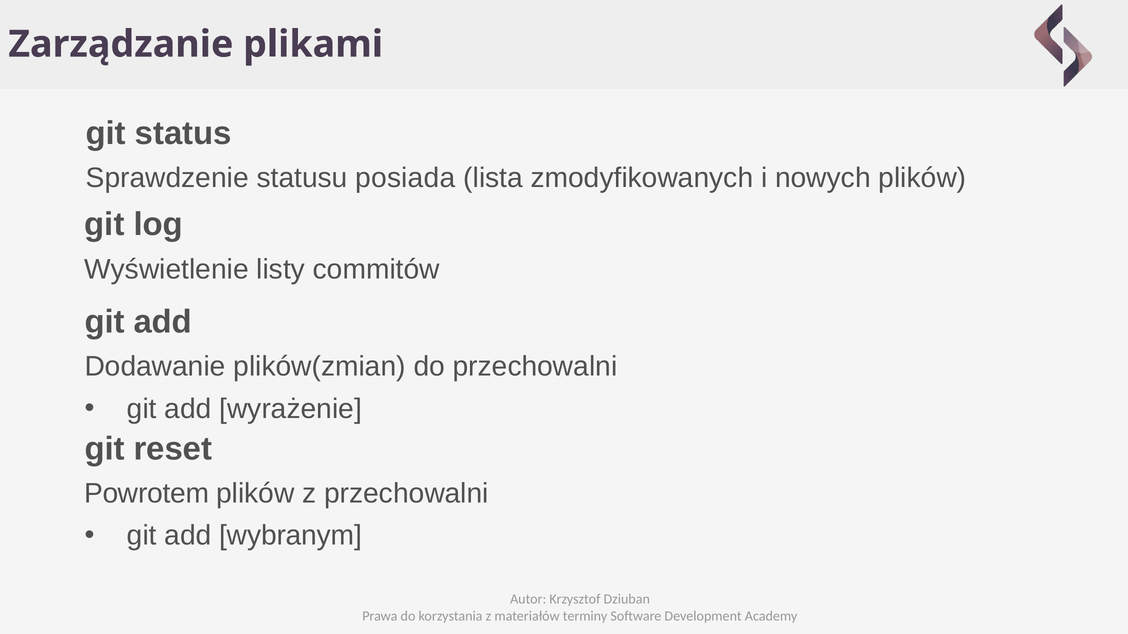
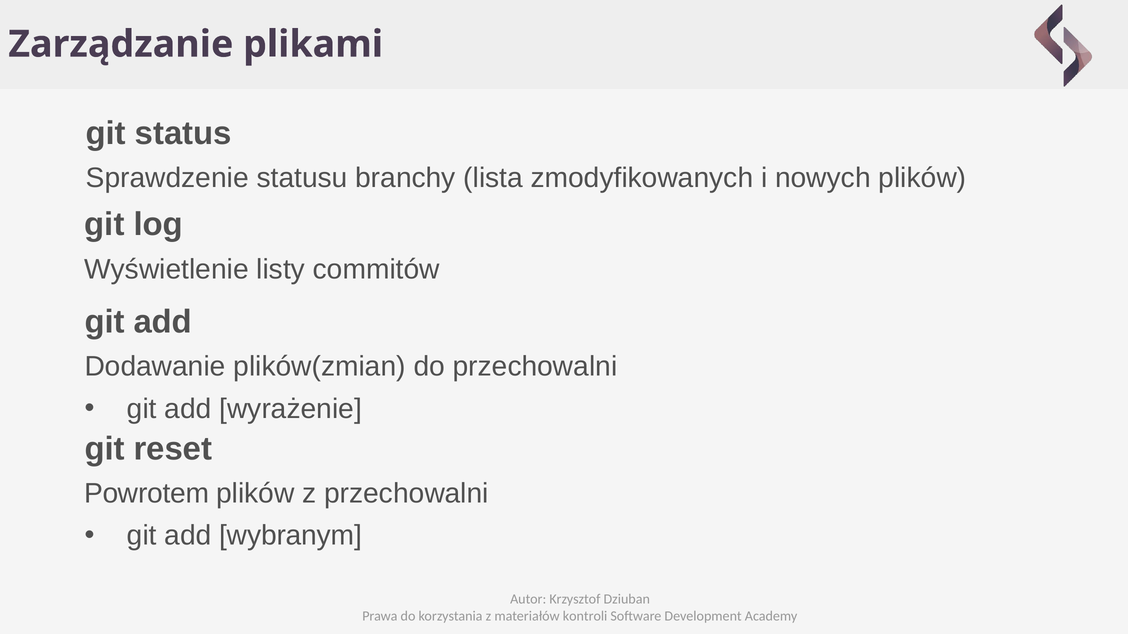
posiada: posiada -> branchy (405, 178)
terminy: terminy -> kontroli (585, 616)
